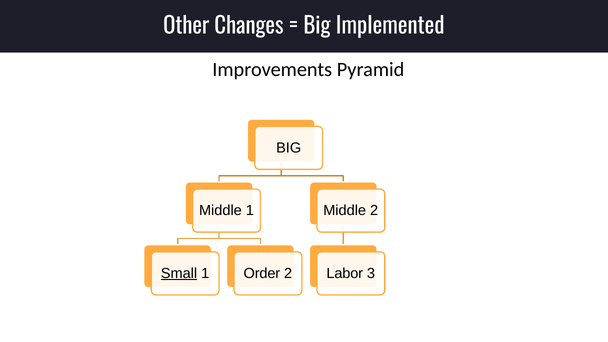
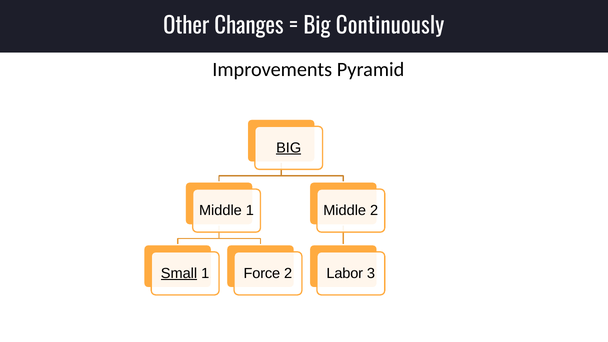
Implemented: Implemented -> Continuously (390, 26)
BIG underline: none -> present (289, 148)
Order: Order -> Force (262, 273)
